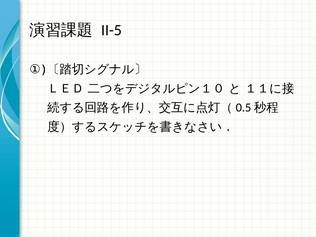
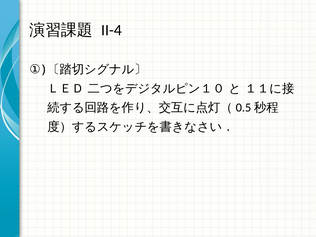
II-5: II-5 -> II-4 (112, 30)
